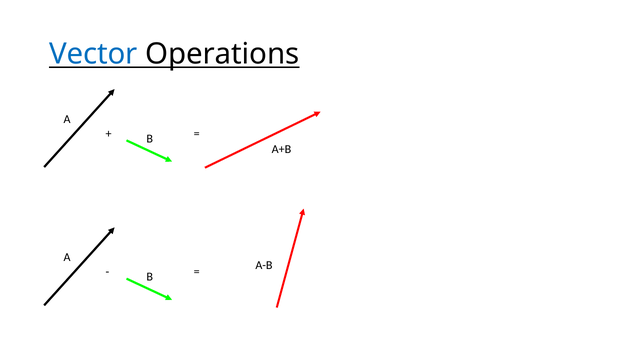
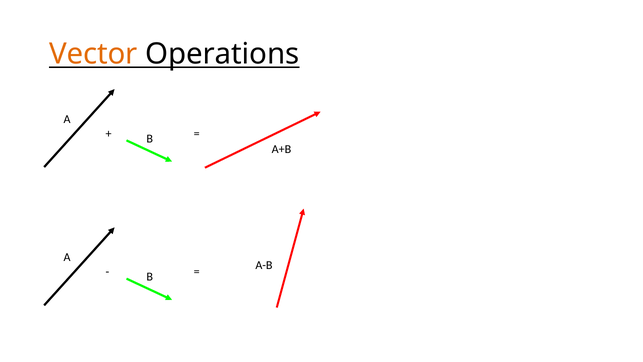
Vector colour: blue -> orange (93, 54)
